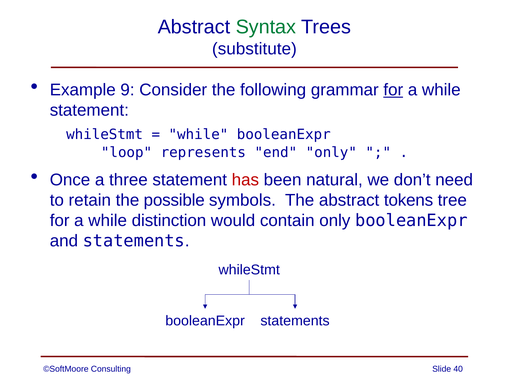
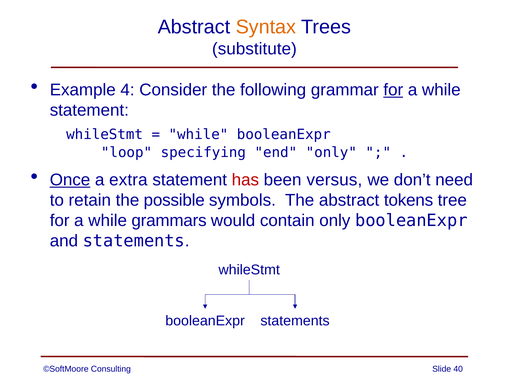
Syntax colour: green -> orange (266, 27)
9: 9 -> 4 (127, 90)
represents: represents -> specifying (203, 152)
Once underline: none -> present (70, 180)
three: three -> extra (128, 180)
natural: natural -> versus (334, 180)
distinction: distinction -> grammars (169, 221)
